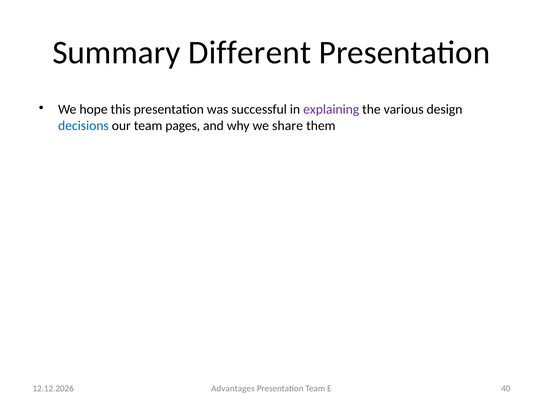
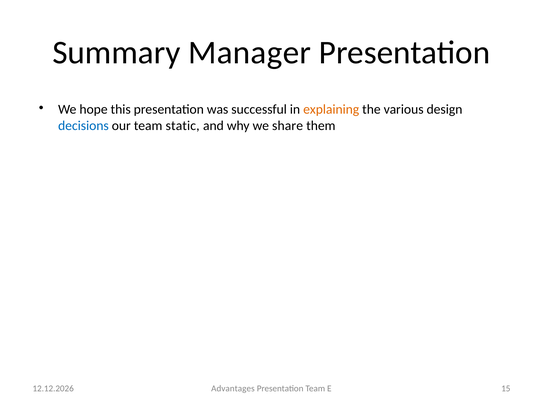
Different: Different -> Manager (250, 53)
explaining colour: purple -> orange (331, 110)
pages: pages -> static (183, 126)
40: 40 -> 15 (506, 389)
